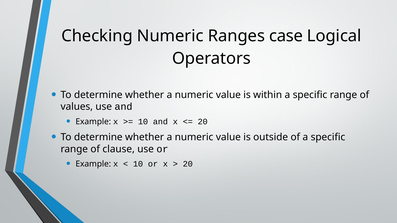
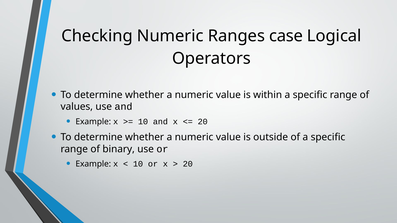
clause: clause -> binary (119, 149)
